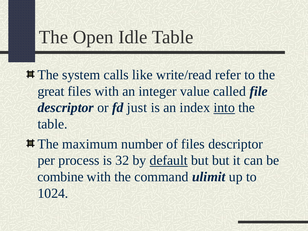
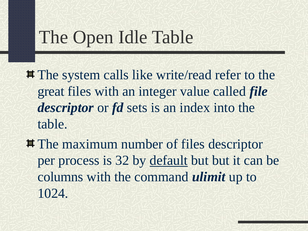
just: just -> sets (137, 108)
into underline: present -> none (224, 108)
combine: combine -> columns (60, 177)
